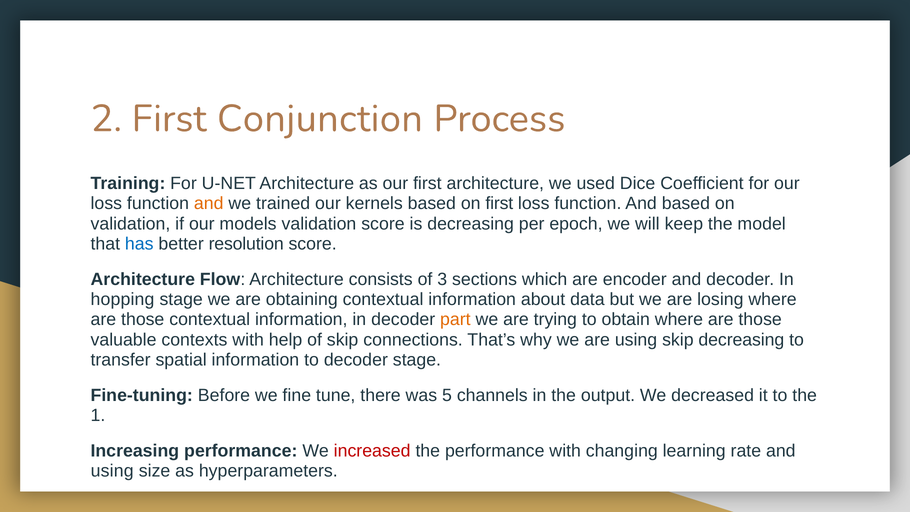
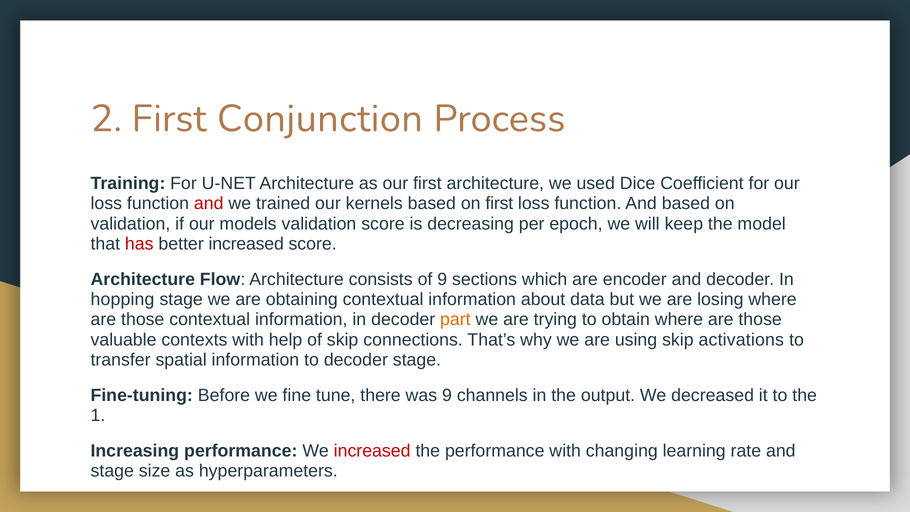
and colour: orange -> red (209, 204)
has colour: blue -> red (139, 244)
better resolution: resolution -> increased (246, 244)
of 3: 3 -> 9 (442, 279)
skip decreasing: decreasing -> activations (741, 340)
was 5: 5 -> 9 (447, 395)
using: using -> stage (112, 471)
